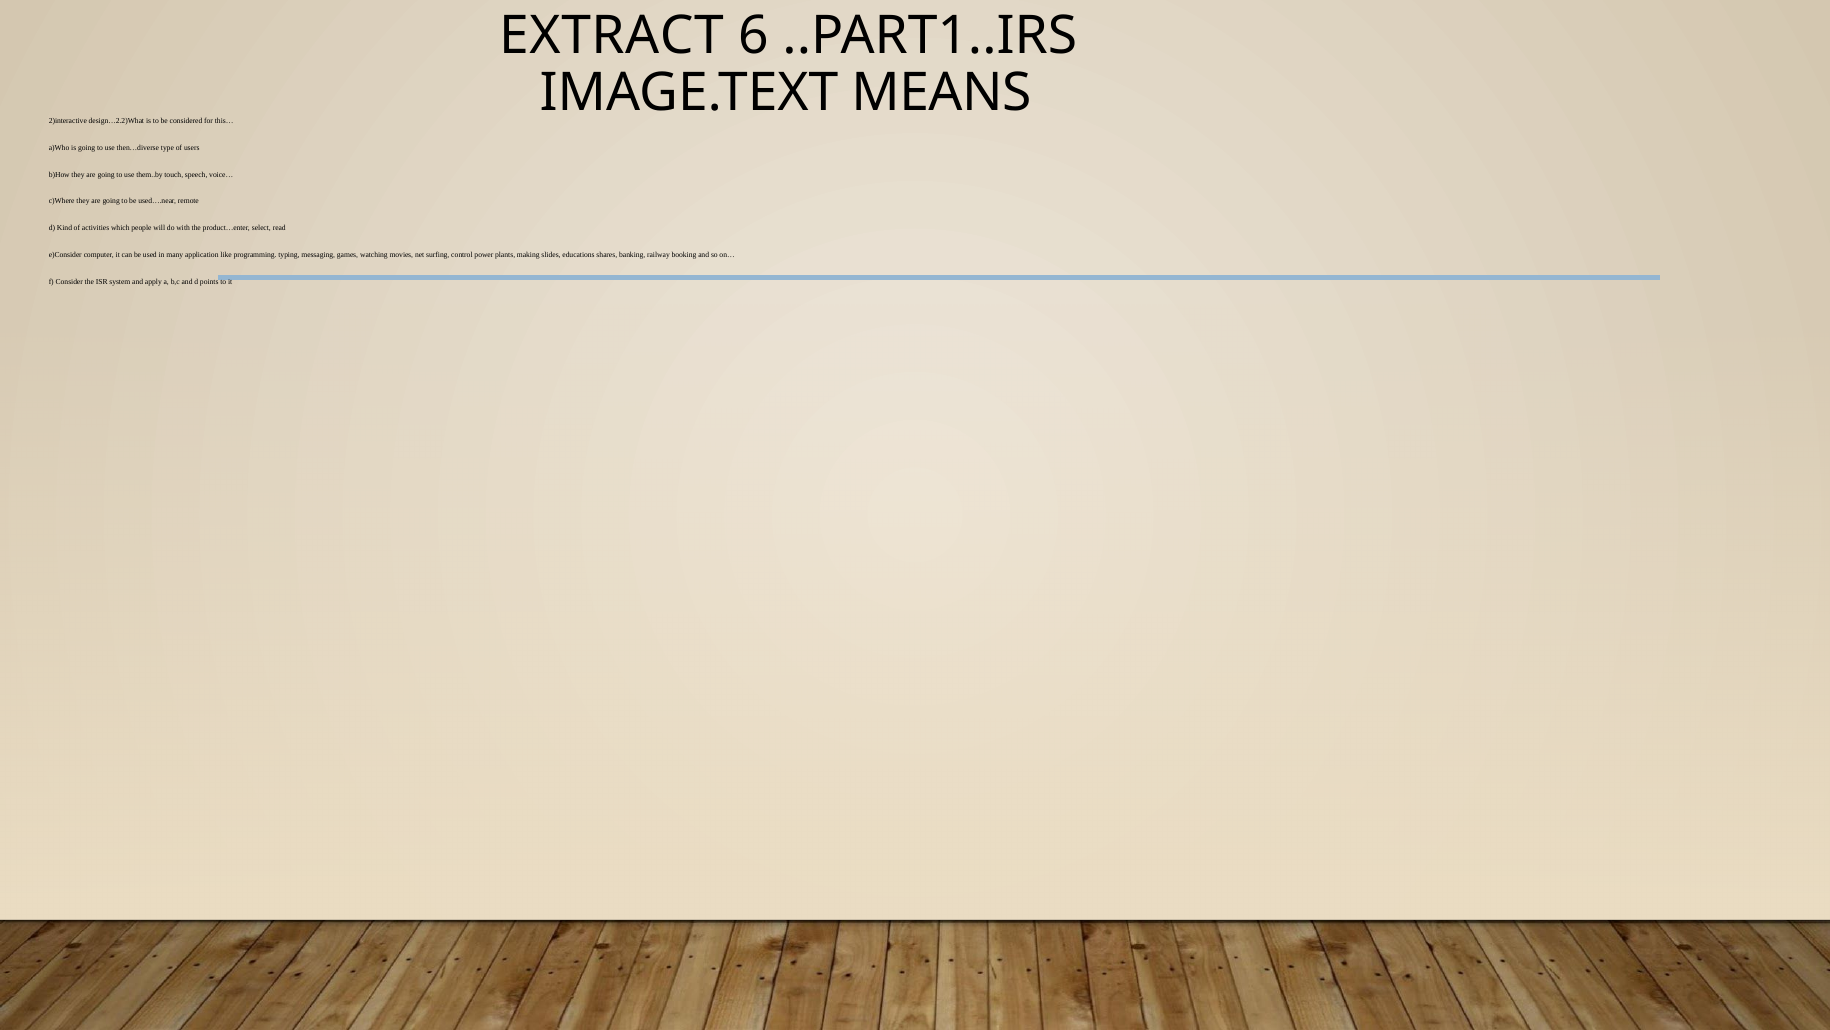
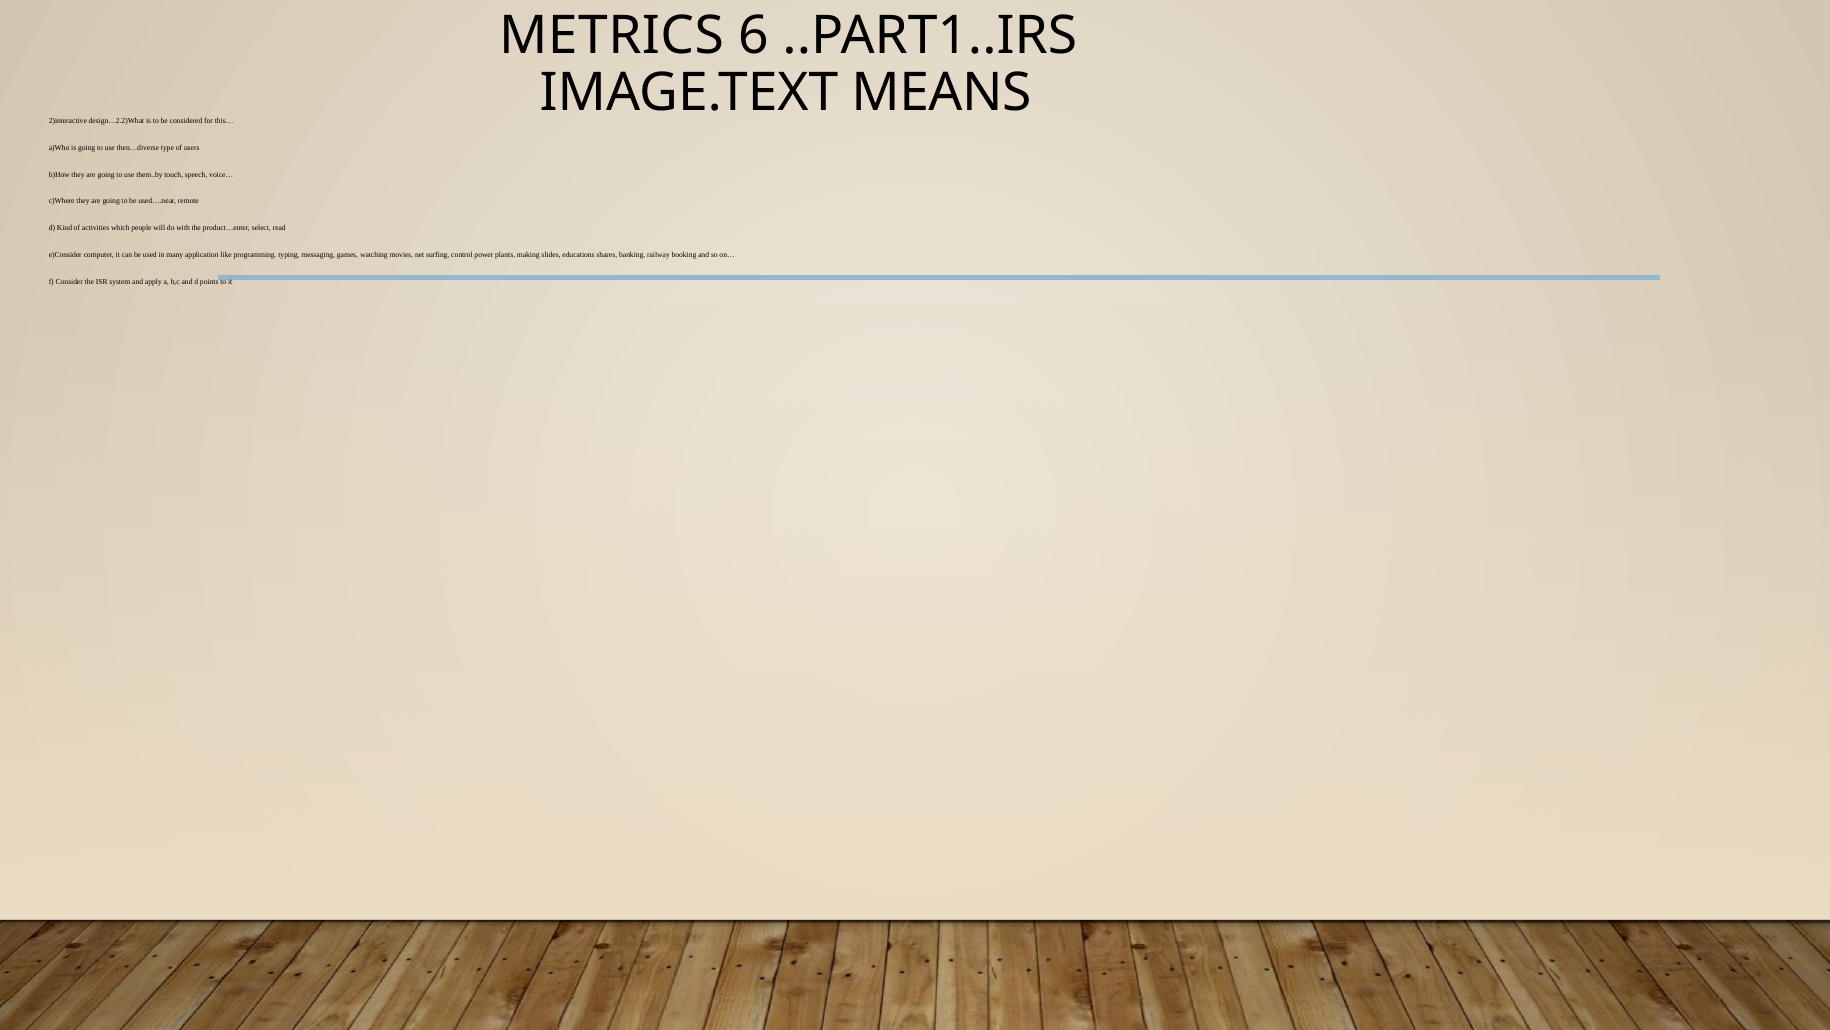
EXTRACT: EXTRACT -> METRICS (612, 35)
